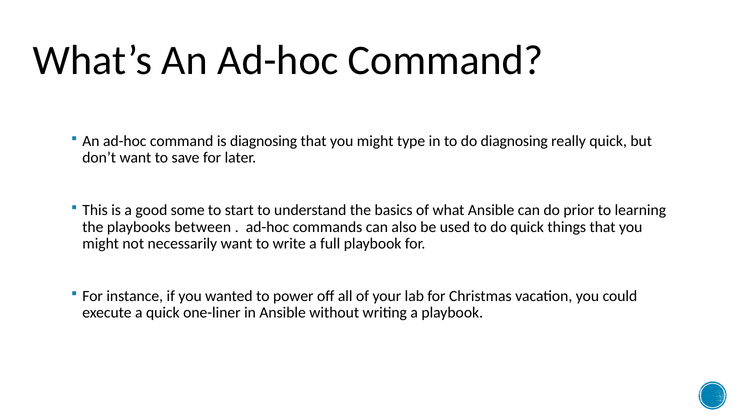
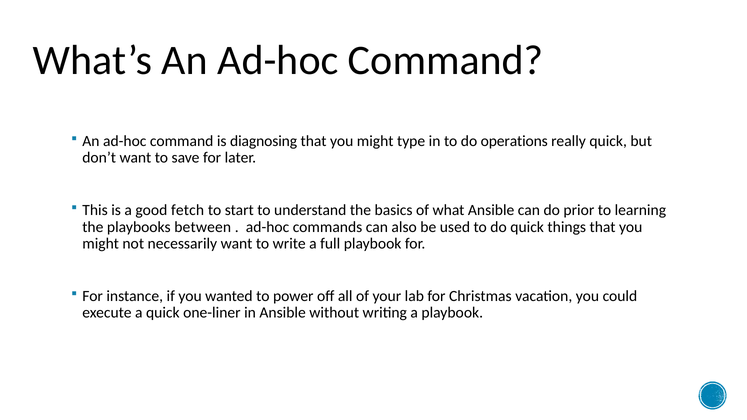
do diagnosing: diagnosing -> operations (514, 141)
some: some -> fetch (188, 210)
